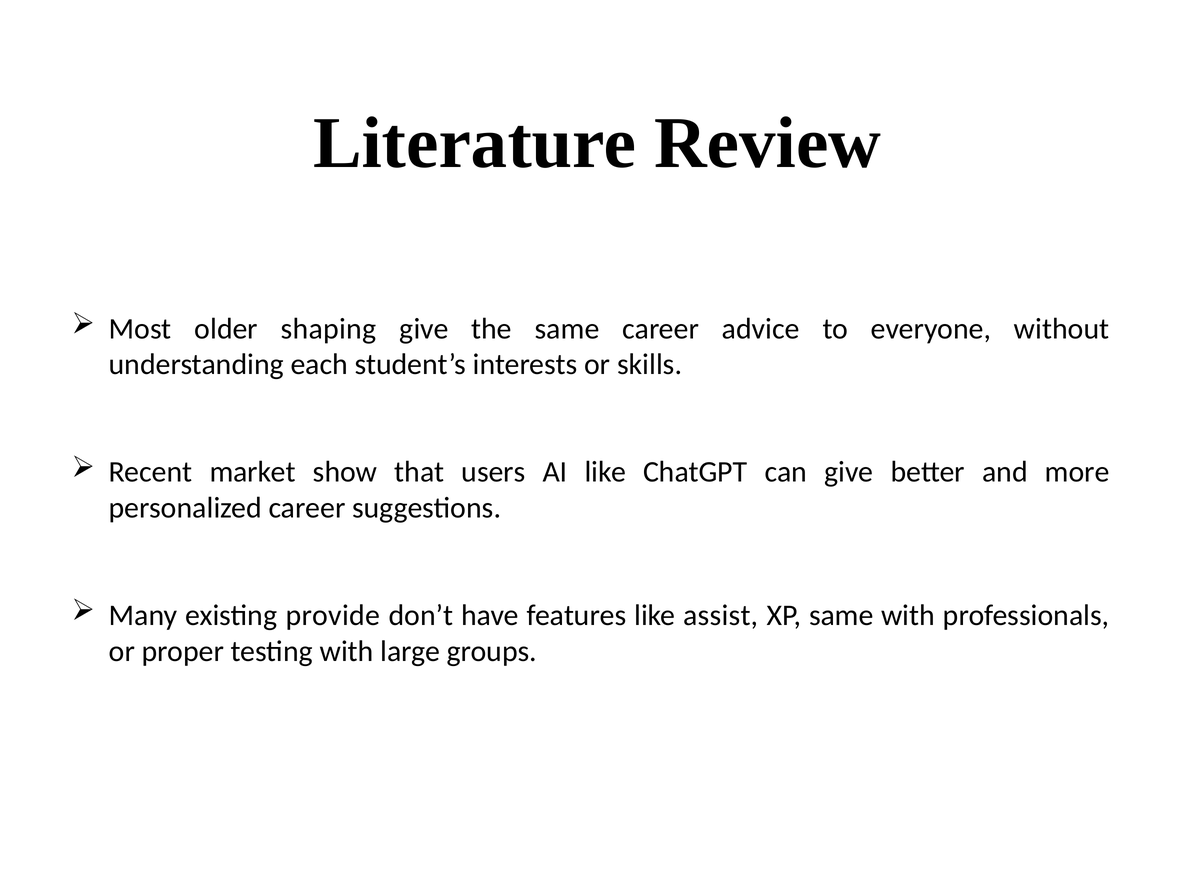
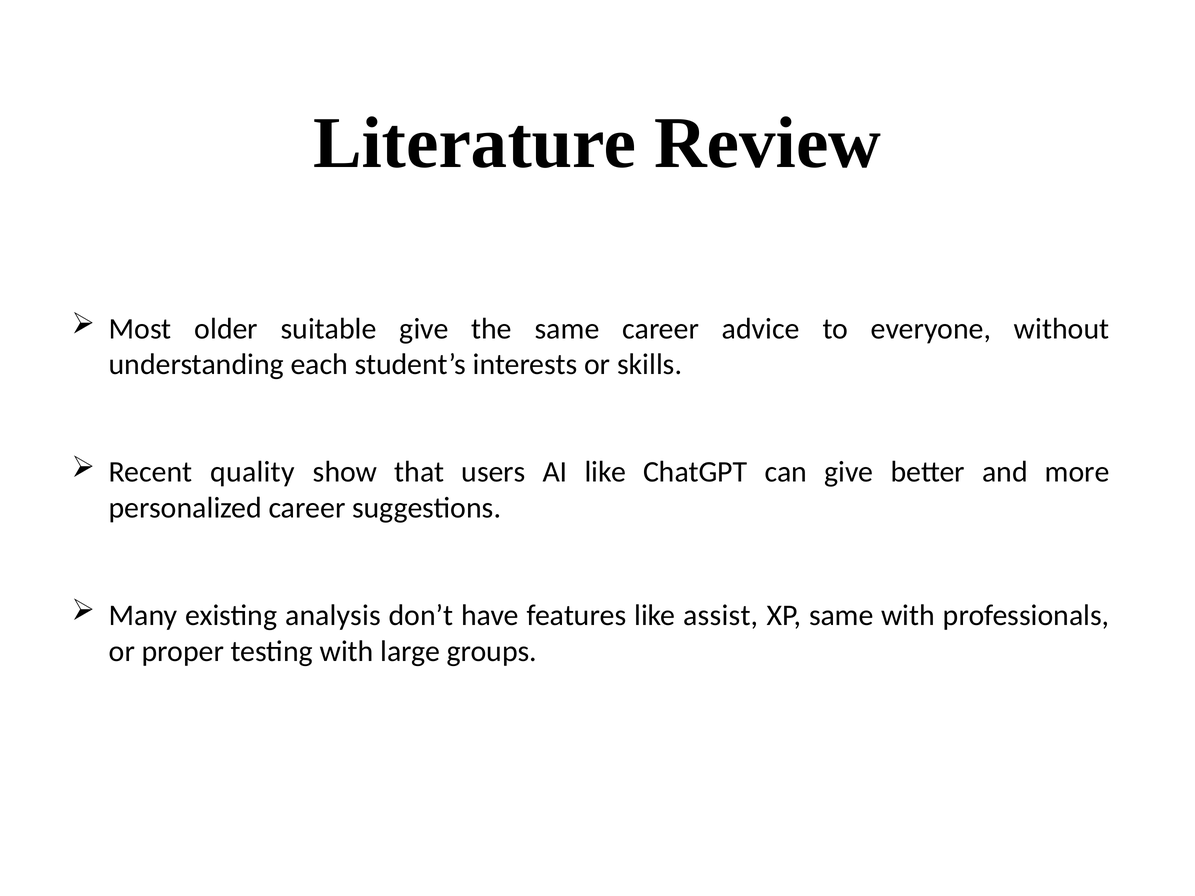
shaping: shaping -> suitable (329, 329)
market: market -> quality (252, 472)
provide: provide -> analysis (333, 616)
